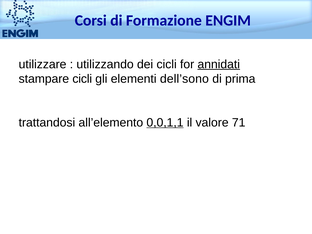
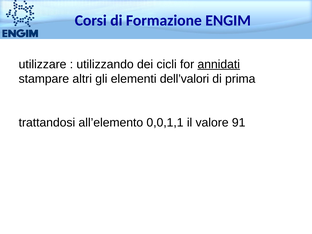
stampare cicli: cicli -> altri (82, 79)
dell’sono: dell’sono -> dell’valori (185, 79)
0,0,1,1 underline: present -> none (165, 123)
71: 71 -> 91 (239, 123)
